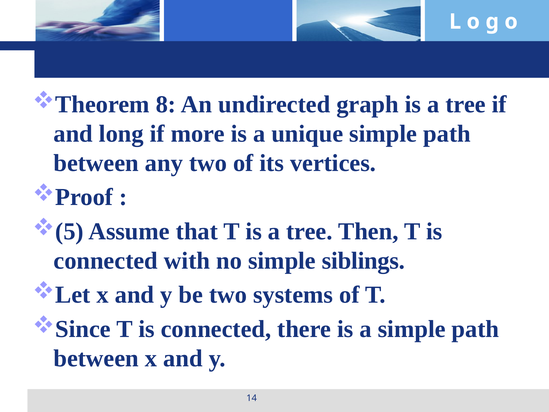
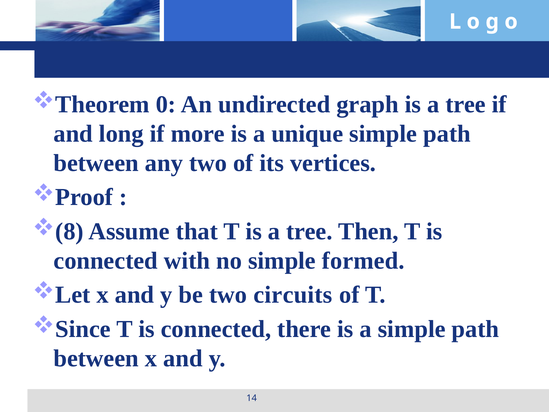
8: 8 -> 0 (166, 104)
5: 5 -> 8 (69, 231)
siblings: siblings -> formed (363, 261)
systems: systems -> circuits (293, 295)
